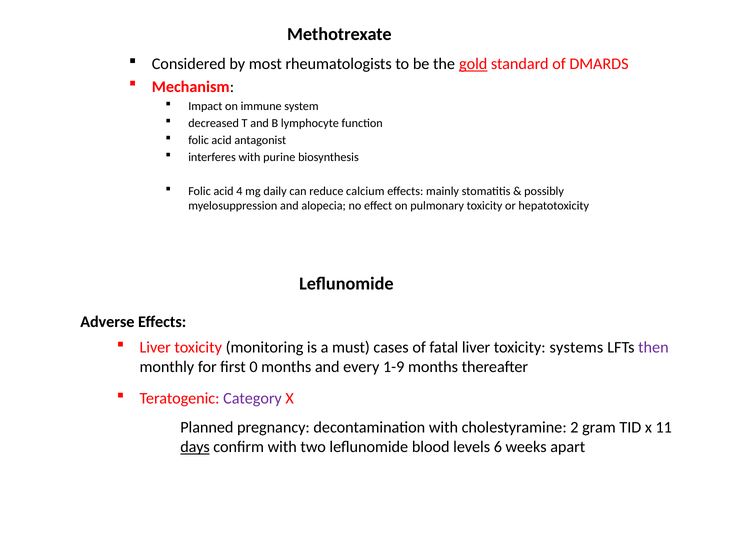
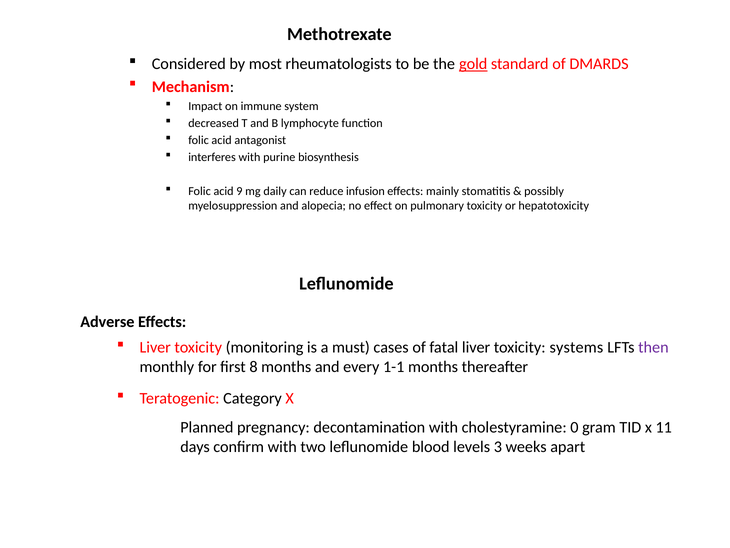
4: 4 -> 9 (239, 191)
calcium: calcium -> infusion (365, 191)
0: 0 -> 8 (253, 367)
1-9: 1-9 -> 1-1 (394, 367)
Category colour: purple -> black (252, 398)
2: 2 -> 0 (574, 427)
days underline: present -> none (195, 446)
6: 6 -> 3 (498, 446)
